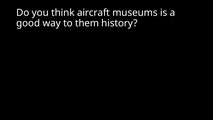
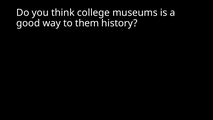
aircraft: aircraft -> college (93, 13)
